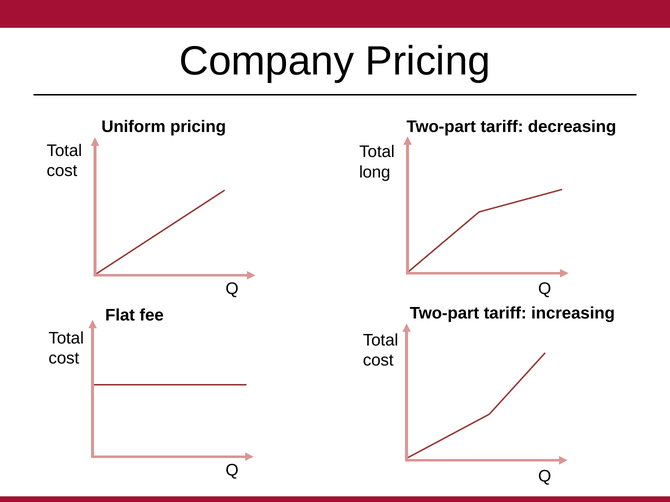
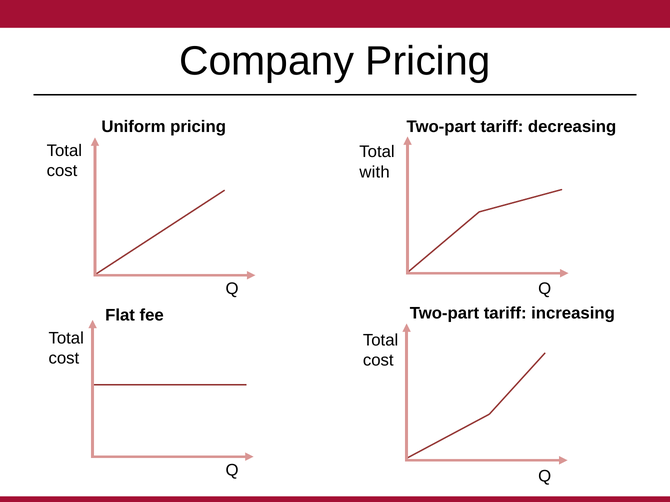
long: long -> with (375, 172)
